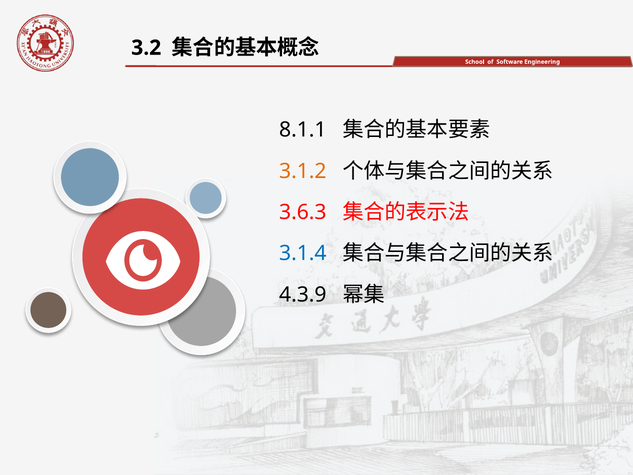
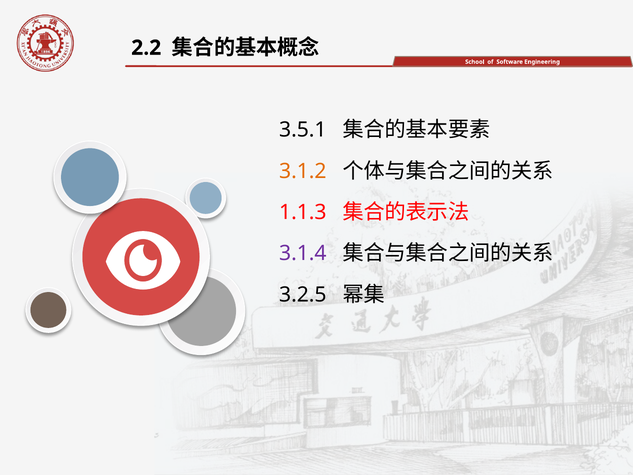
3.2: 3.2 -> 2.2 (146, 48)
8.1.1: 8.1.1 -> 3.5.1 (303, 130)
3.6.3: 3.6.3 -> 1.1.3 (303, 212)
3.1.4 colour: blue -> purple (303, 253)
4.3.9: 4.3.9 -> 3.2.5 (303, 294)
